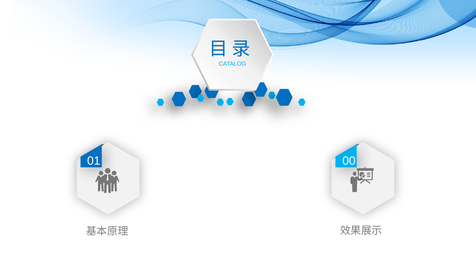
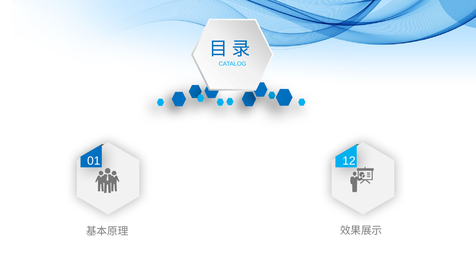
00: 00 -> 12 (349, 161)
